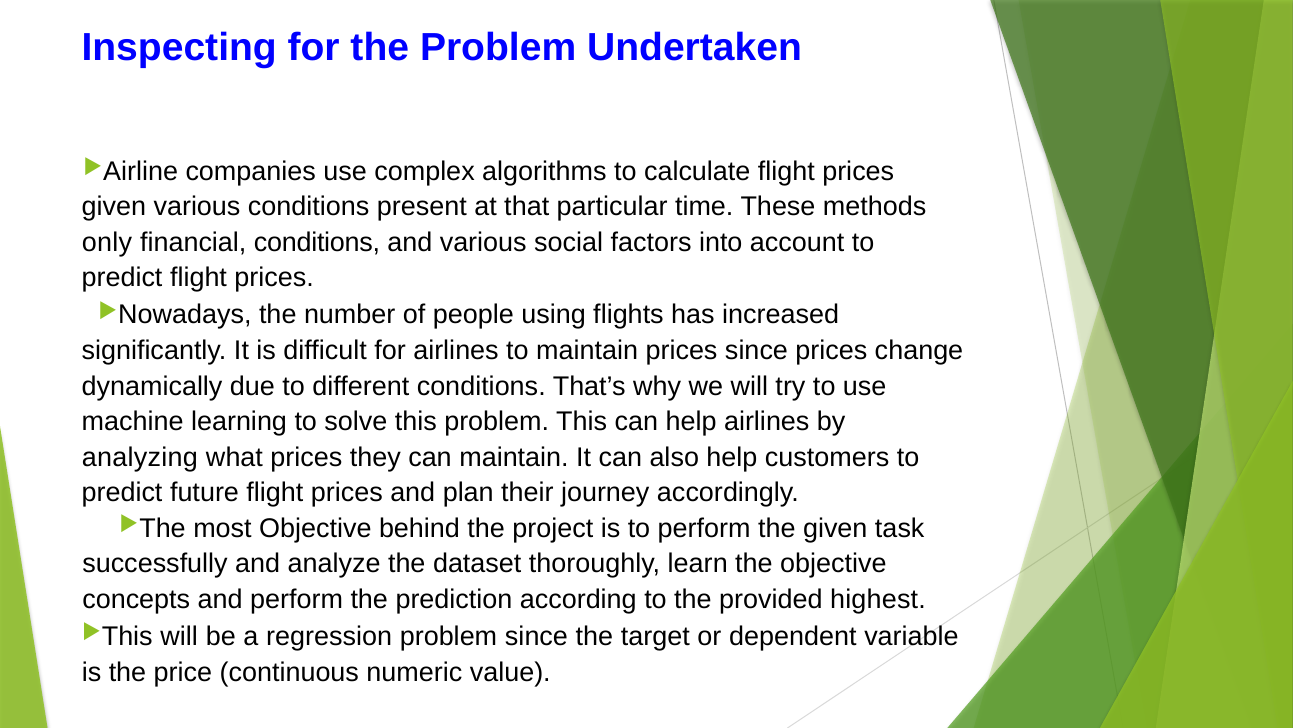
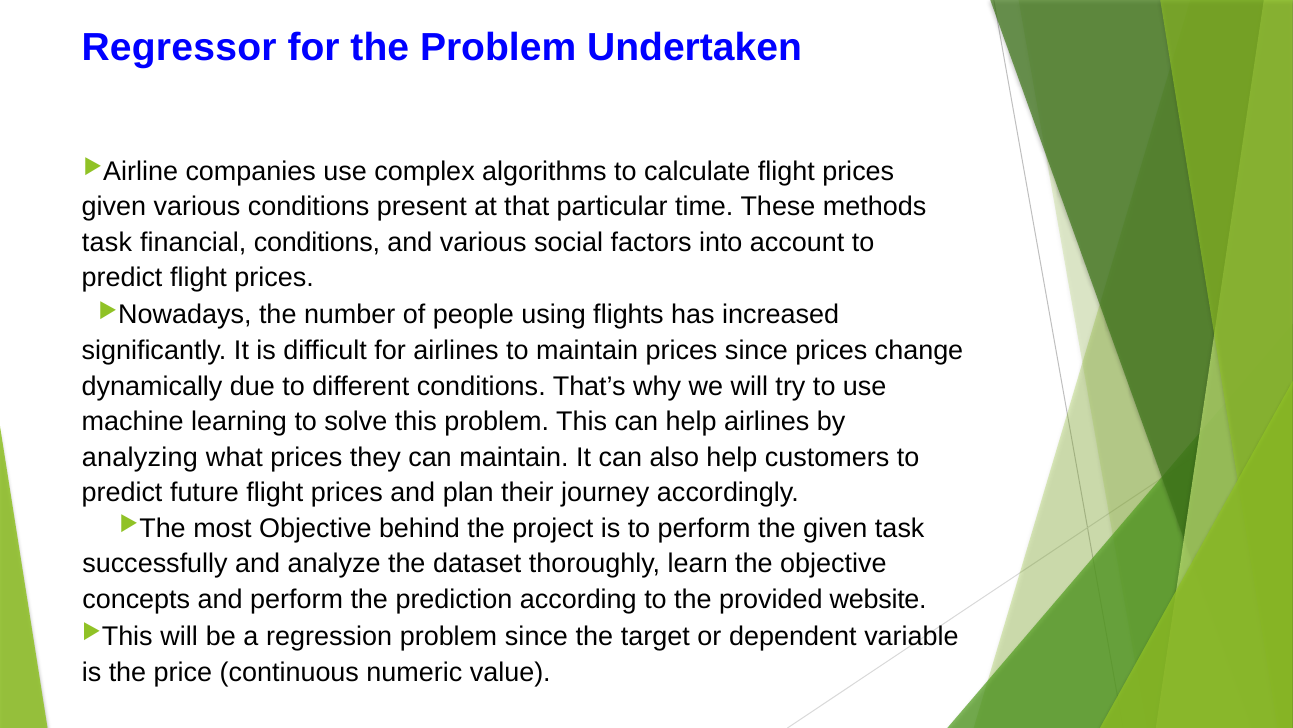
Inspecting: Inspecting -> Regressor (179, 48)
only: only -> task (107, 242)
highest: highest -> website (878, 599)
